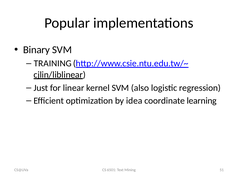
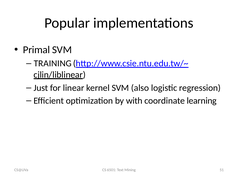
Binary: Binary -> Primal (36, 50)
idea: idea -> with (134, 101)
